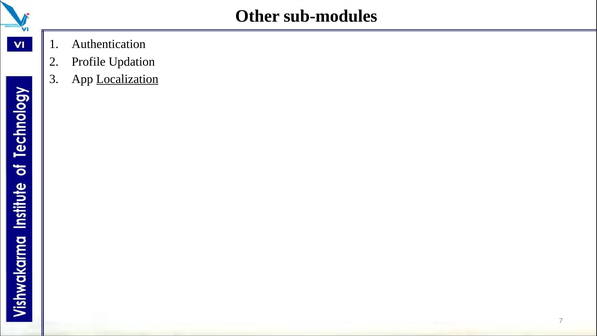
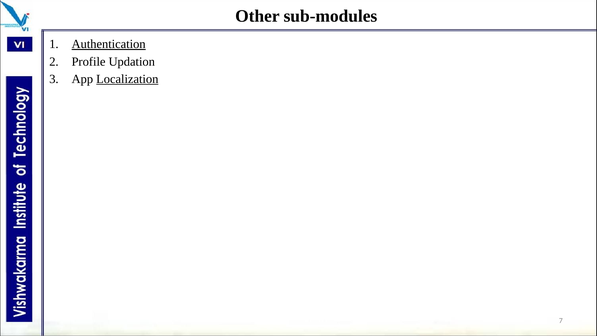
Authentication underline: none -> present (109, 44)
